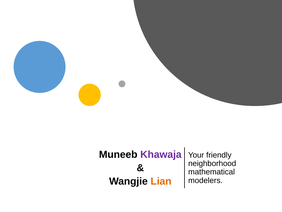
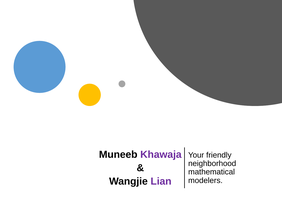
Lian colour: orange -> purple (161, 181)
